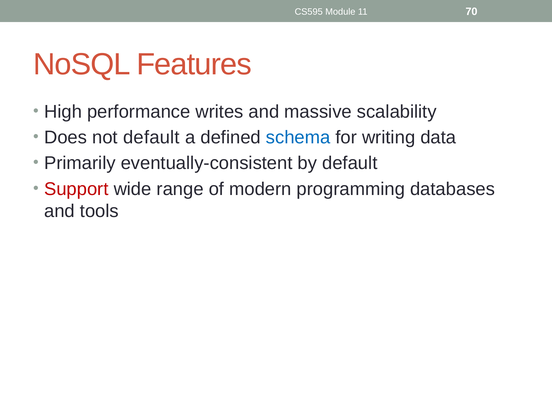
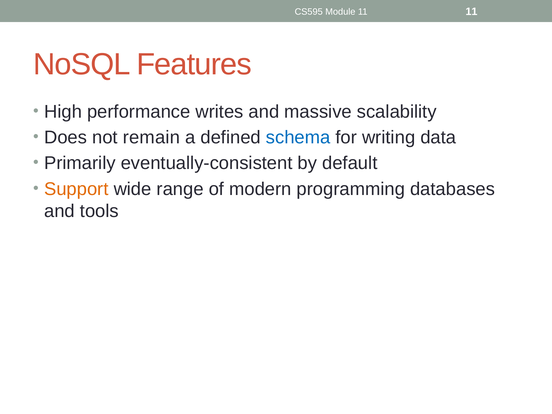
11 70: 70 -> 11 (471, 12)
not default: default -> remain (151, 137)
Support colour: red -> orange (76, 189)
